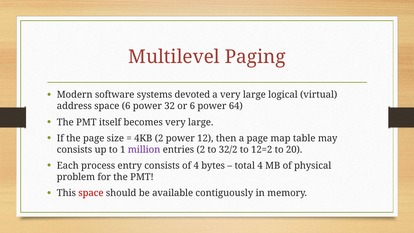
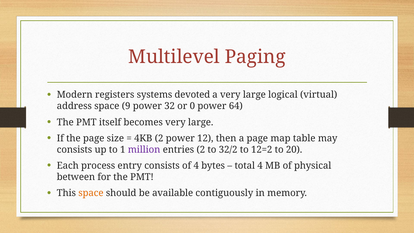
software: software -> registers (115, 95)
space 6: 6 -> 9 (126, 106)
or 6: 6 -> 0 (192, 106)
problem: problem -> between (76, 177)
space colour: red -> orange (91, 193)
